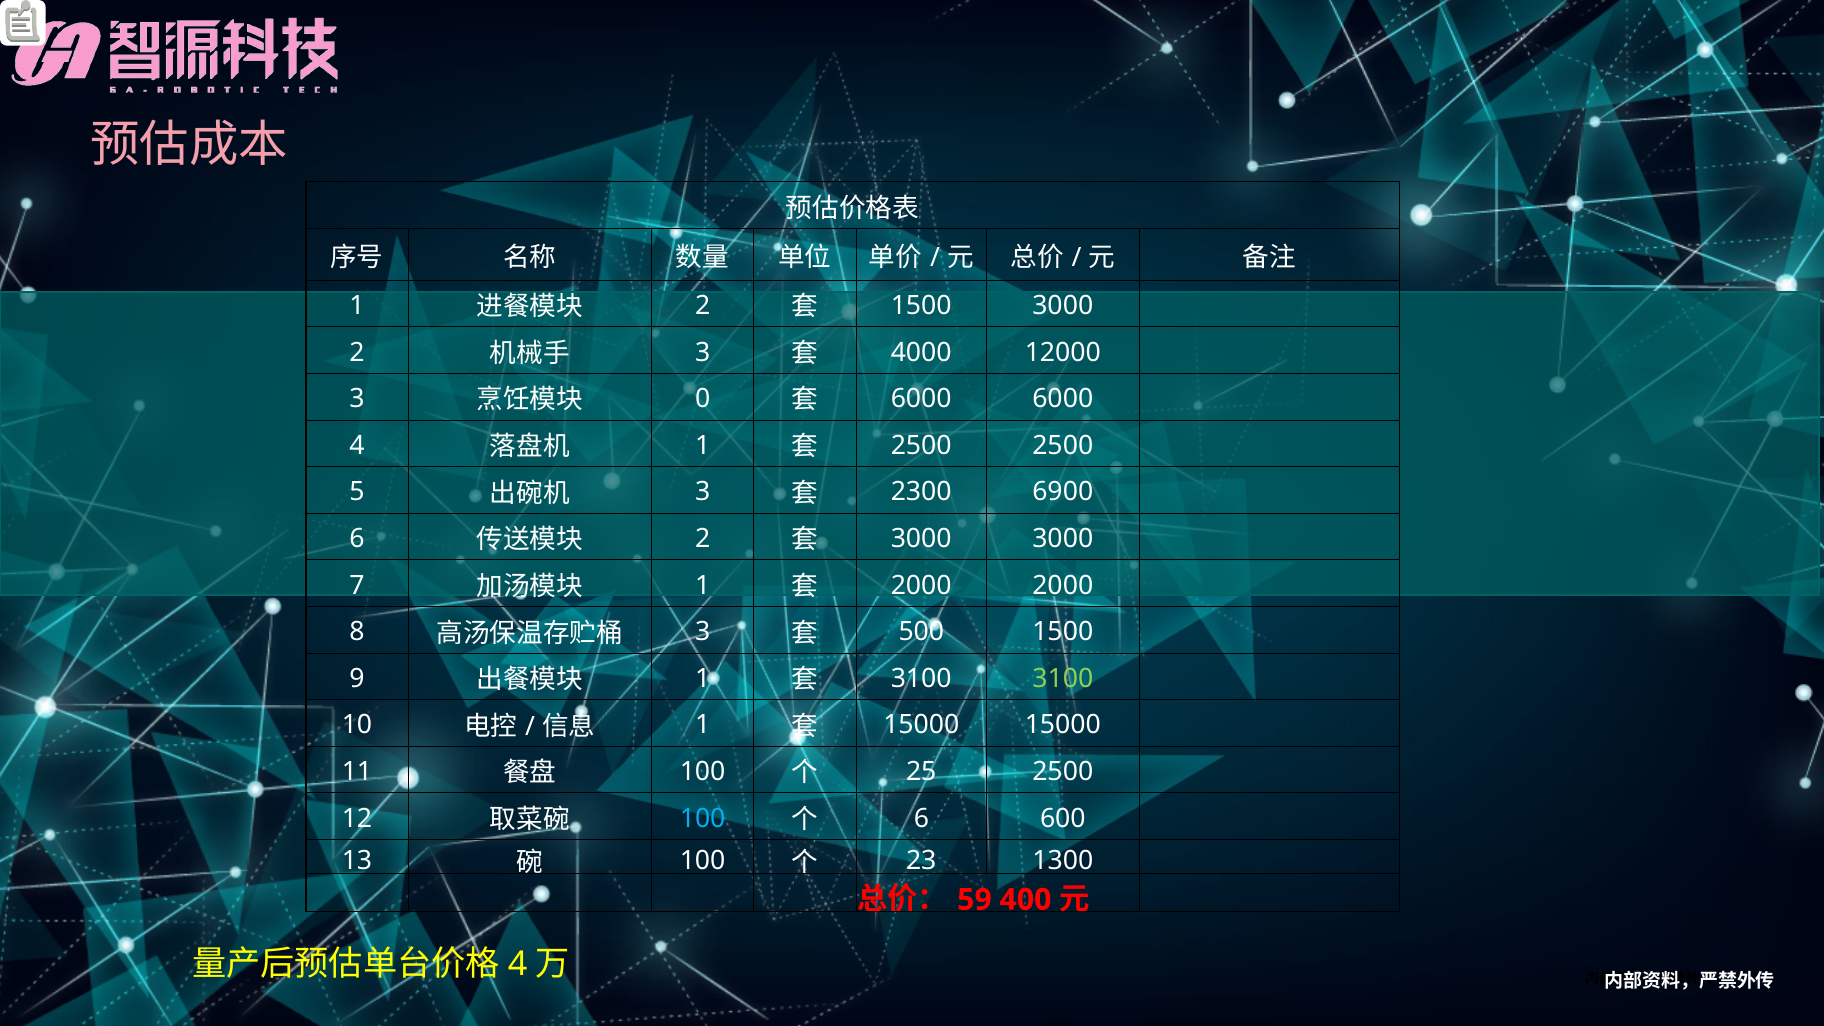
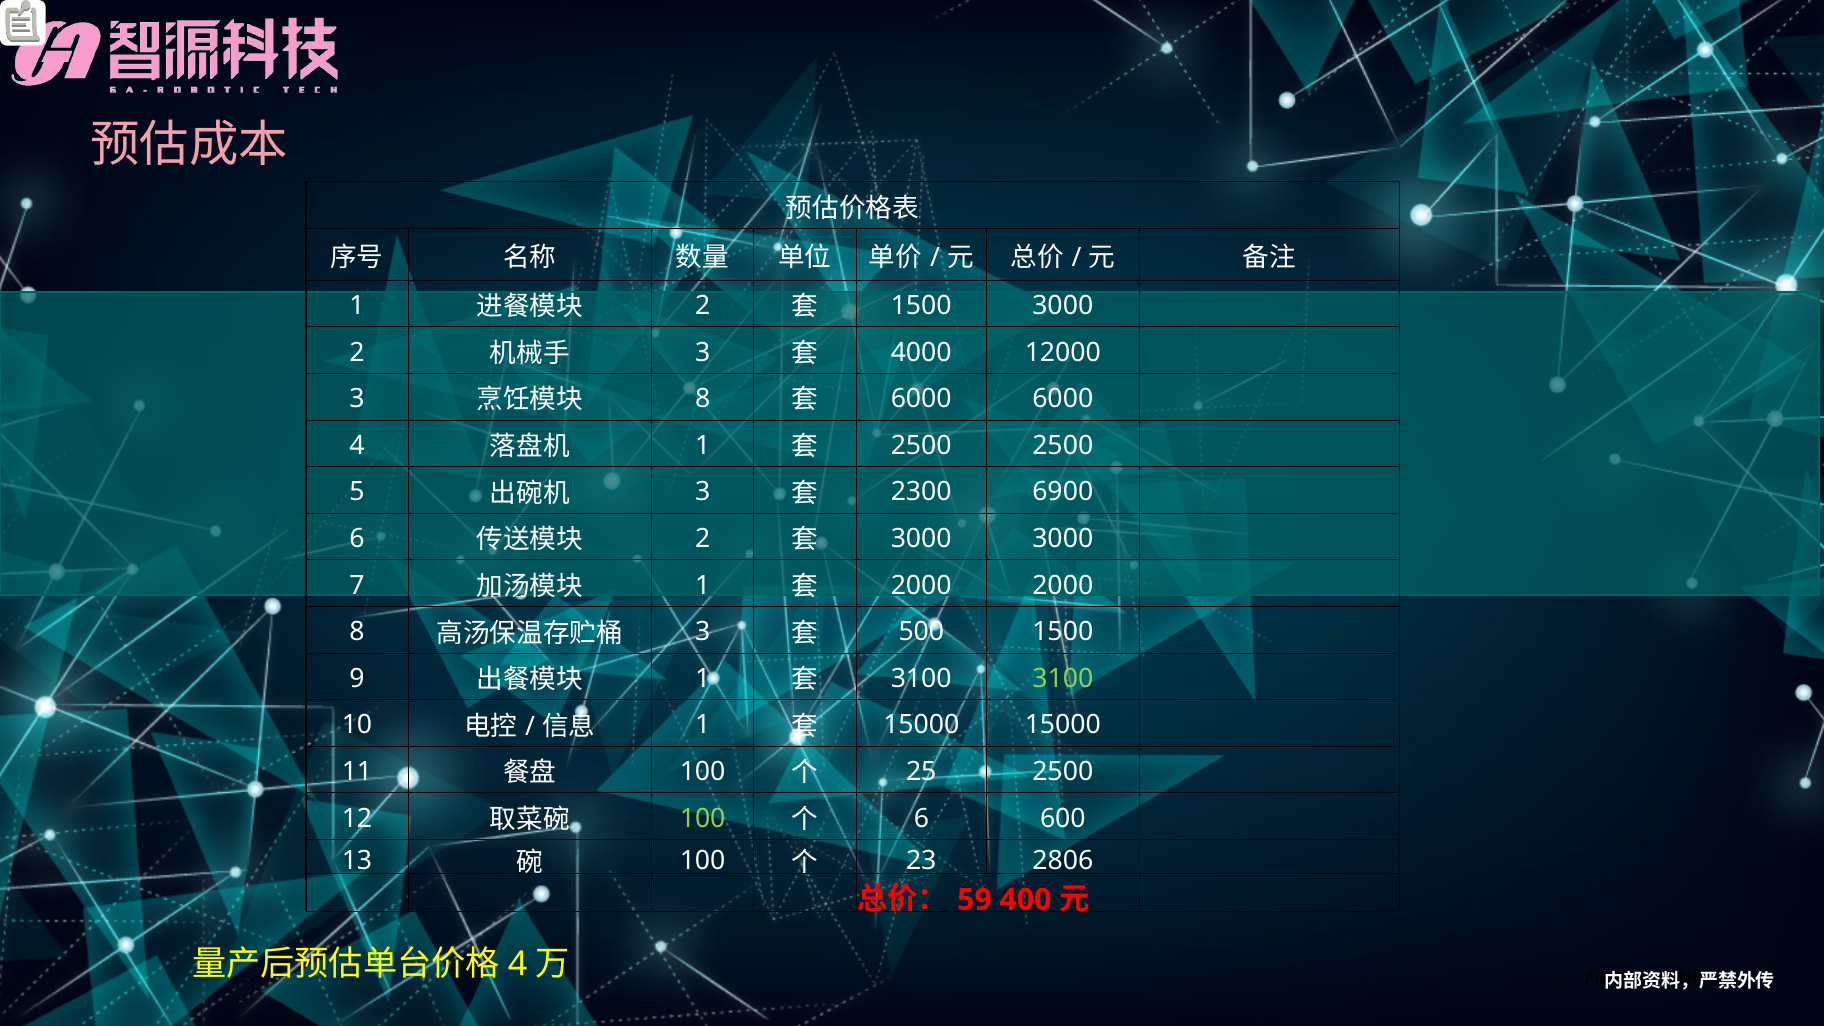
0: 0 -> 8 (703, 399)
100 colour: light blue -> light green (703, 818)
1300: 1300 -> 2806 (1063, 860)
